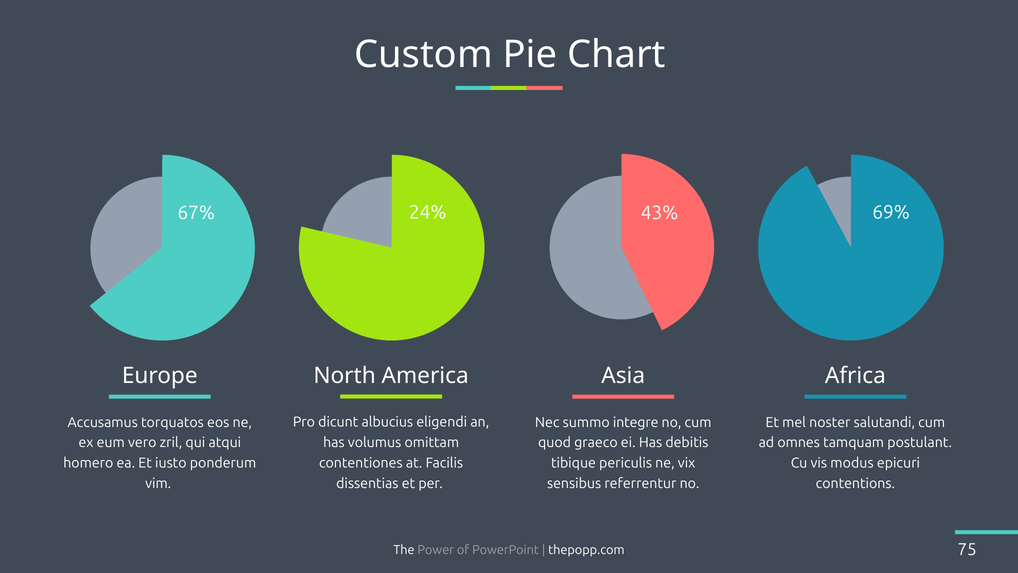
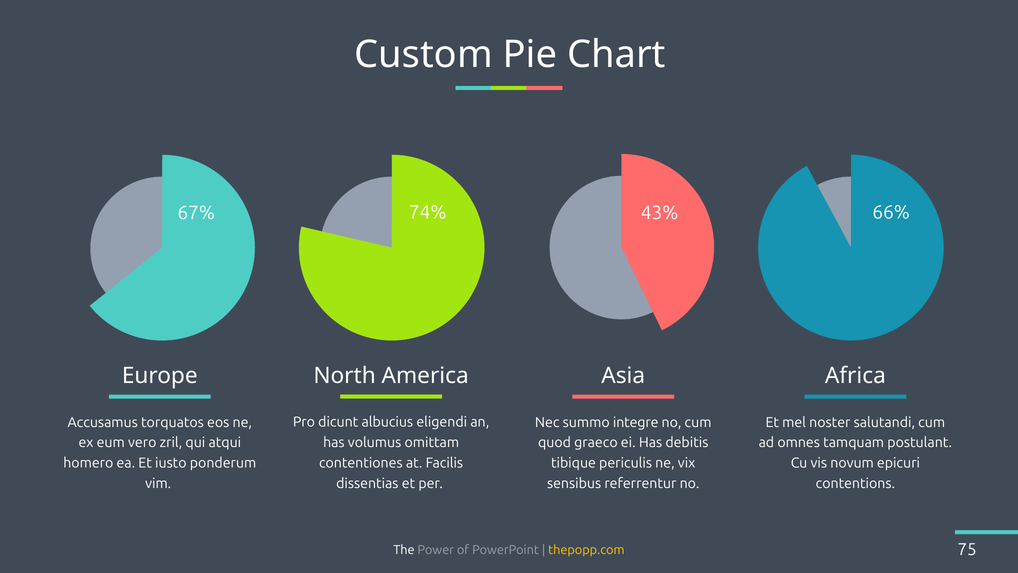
24%: 24% -> 74% (428, 212)
69%: 69% -> 66% (891, 212)
modus: modus -> novum (852, 463)
thepopp.com colour: white -> yellow (586, 550)
